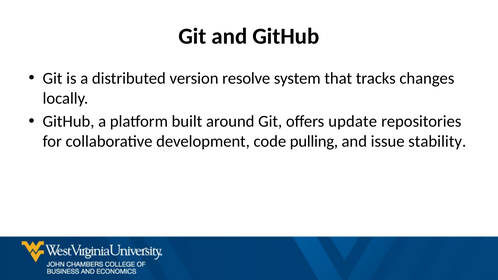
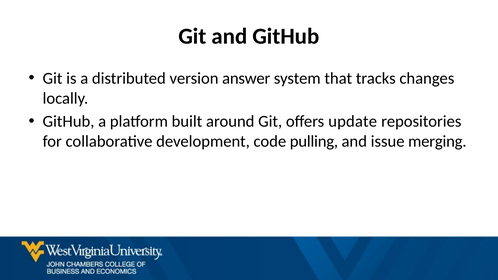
resolve: resolve -> answer (246, 78)
stability: stability -> merging (437, 141)
